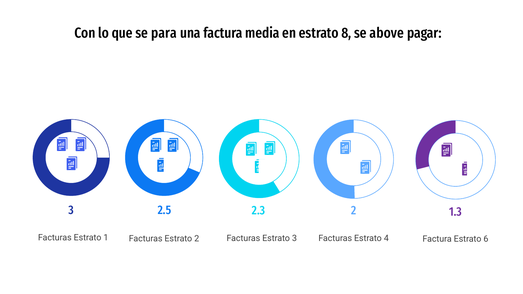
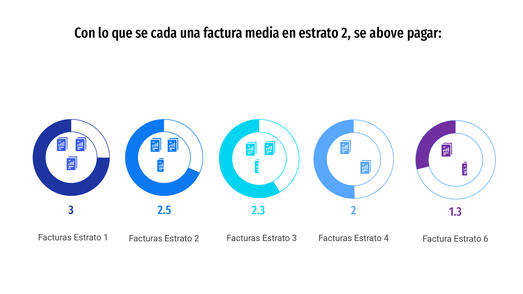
para: para -> cada (164, 33)
en estrato 8: 8 -> 2 (346, 33)
